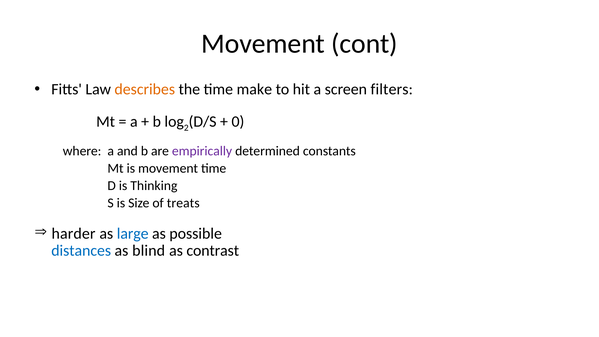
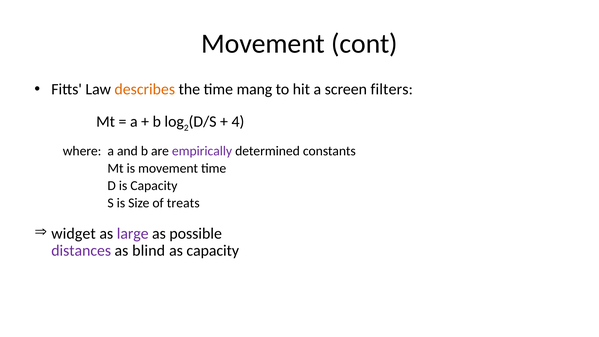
make: make -> mang (254, 89)
0: 0 -> 4 (238, 122)
is Thinking: Thinking -> Capacity (154, 186)
harder: harder -> widget (74, 234)
large colour: blue -> purple (133, 234)
distances colour: blue -> purple (81, 251)
as contrast: contrast -> capacity (213, 251)
